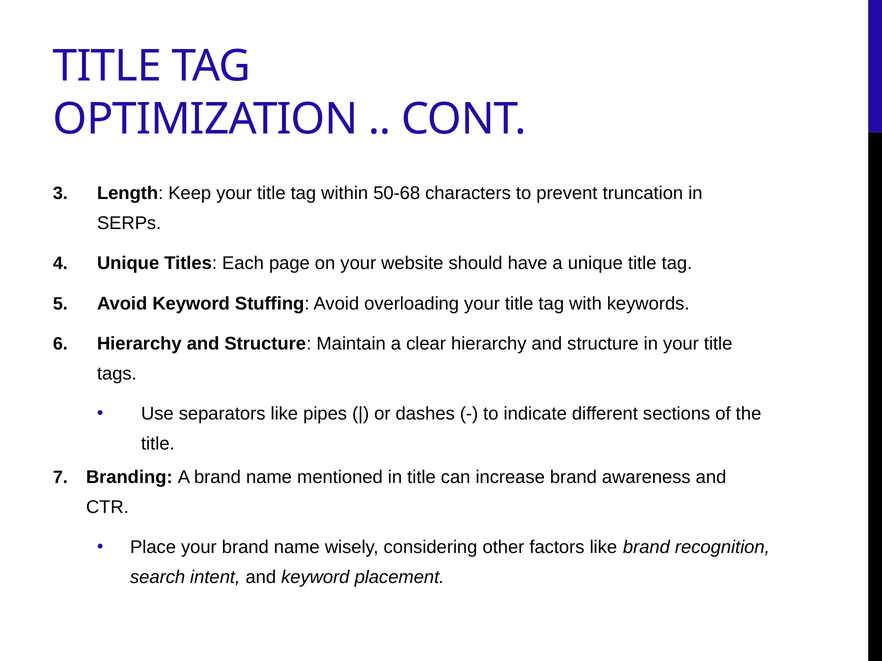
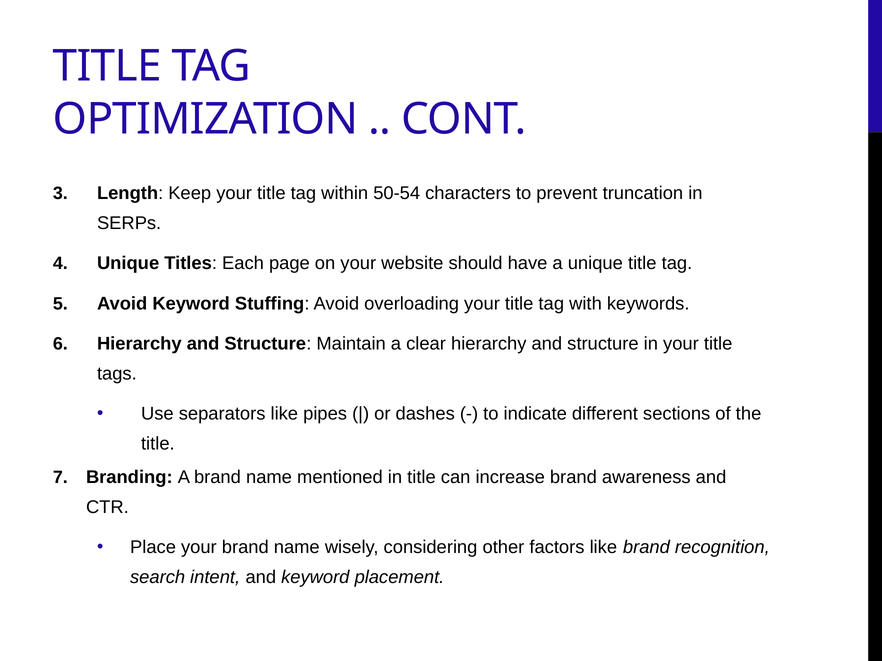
50-68: 50-68 -> 50-54 (397, 193)
